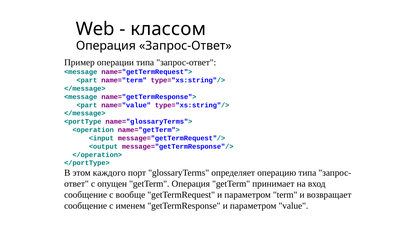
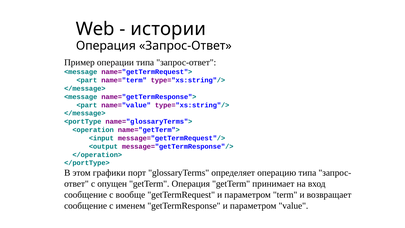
классом: классом -> истории (168, 29)
каждого: каждого -> графики (109, 173)
